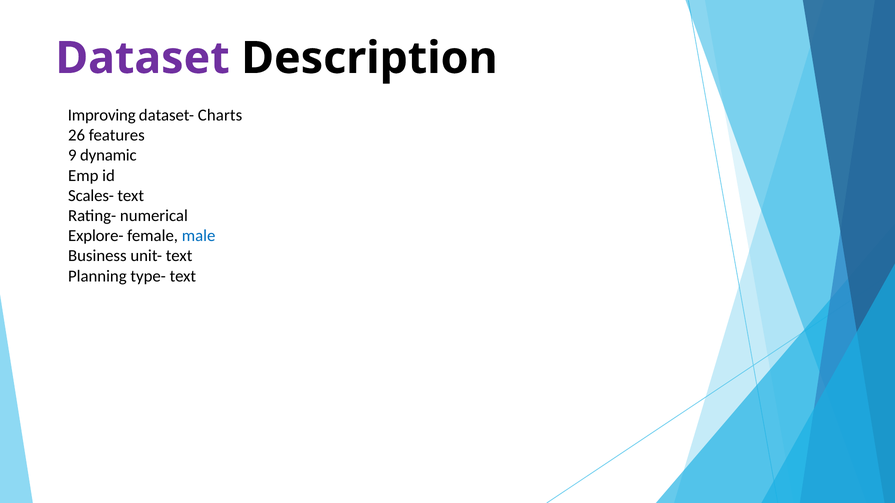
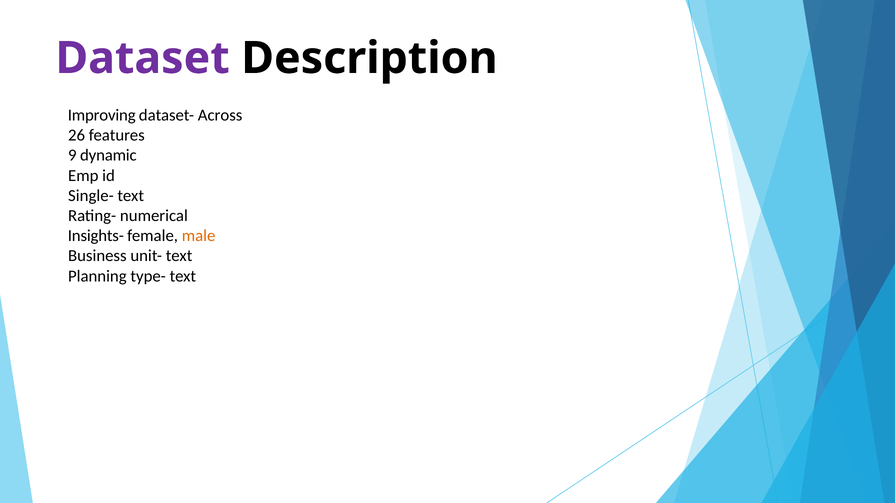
Charts: Charts -> Across (220, 115)
Scales-: Scales- -> Single- (91, 196)
Explore-: Explore- -> Insights- (96, 236)
male colour: blue -> orange (199, 236)
